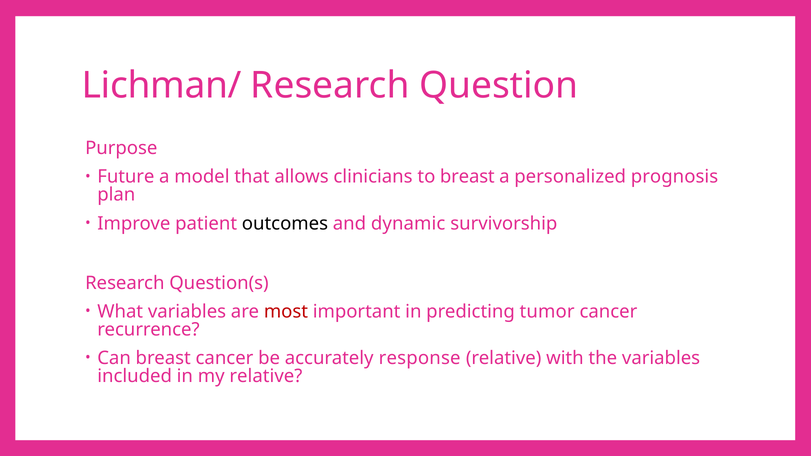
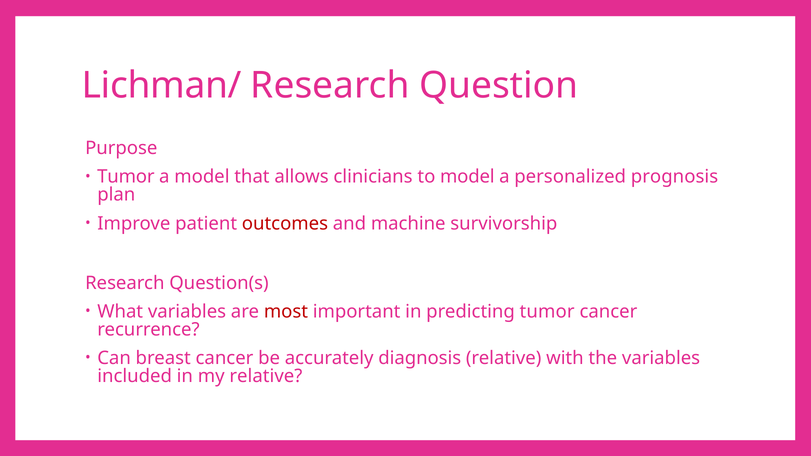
Future: Future -> Tumor (126, 177)
to breast: breast -> model (467, 177)
outcomes colour: black -> red (285, 224)
dynamic: dynamic -> machine (408, 224)
response: response -> diagnosis (420, 358)
